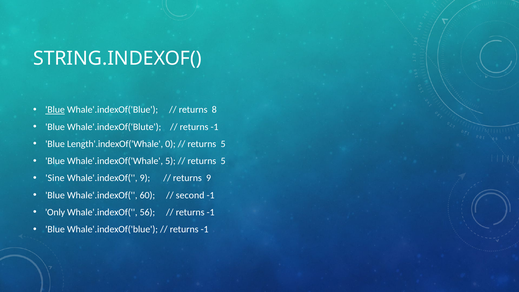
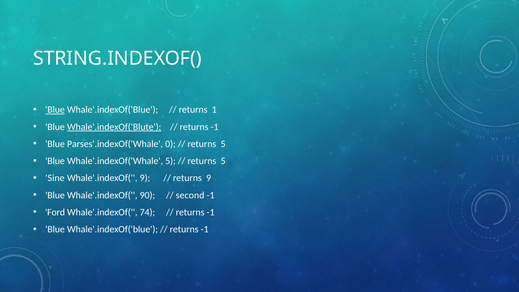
8: 8 -> 1 (214, 110)
Whale'.indexOf('Blute underline: none -> present (114, 127)
Length'.indexOf('Whale: Length'.indexOf('Whale -> Parses'.indexOf('Whale (115, 144)
60: 60 -> 90 (147, 195)
Only: Only -> Ford (55, 212)
56: 56 -> 74 (147, 212)
